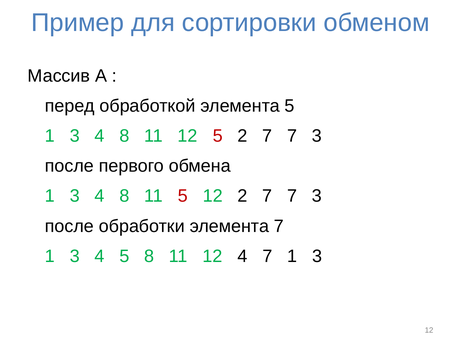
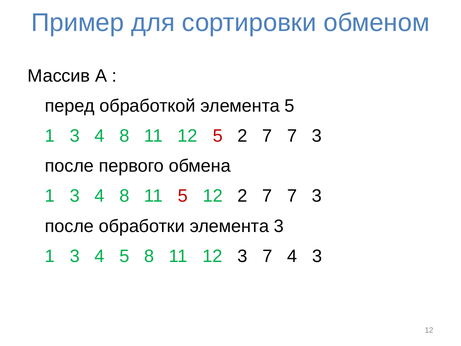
элемента 7: 7 -> 3 (279, 226)
12 4: 4 -> 3 (243, 256)
1: 1 -> 4 (292, 256)
